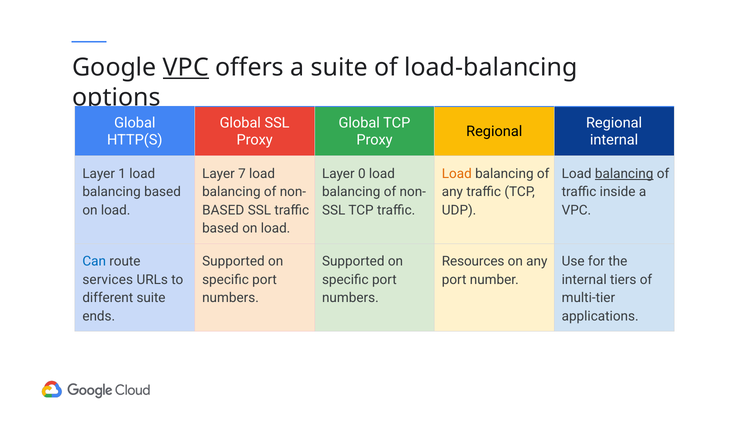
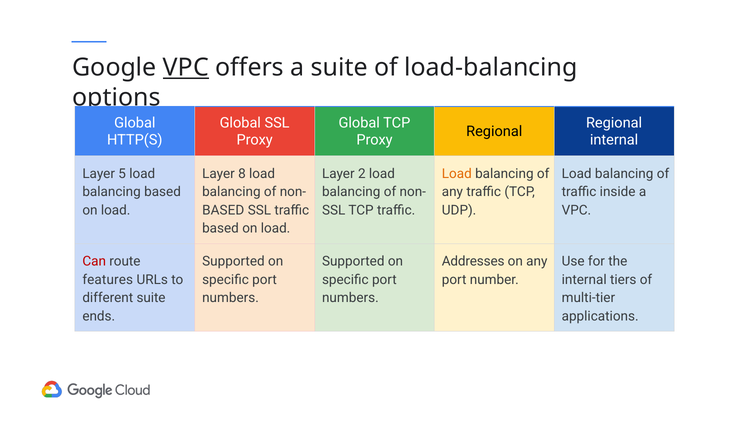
1: 1 -> 5 (122, 174)
7: 7 -> 8 (242, 174)
0: 0 -> 2 (362, 174)
balancing underline: present -> none (624, 174)
Can colour: blue -> red (94, 262)
Resources: Resources -> Addresses (473, 262)
services: services -> features (108, 280)
